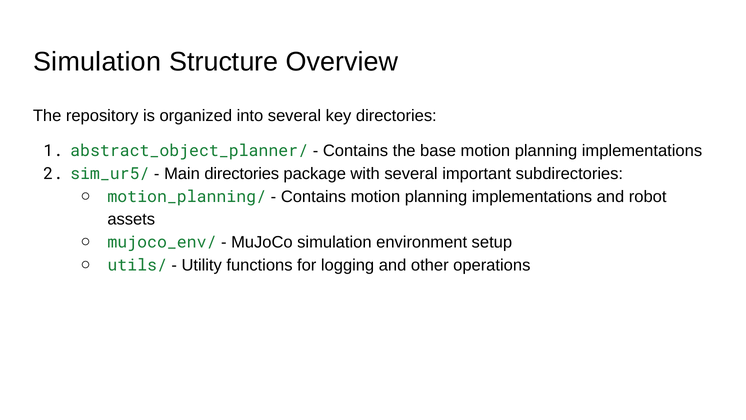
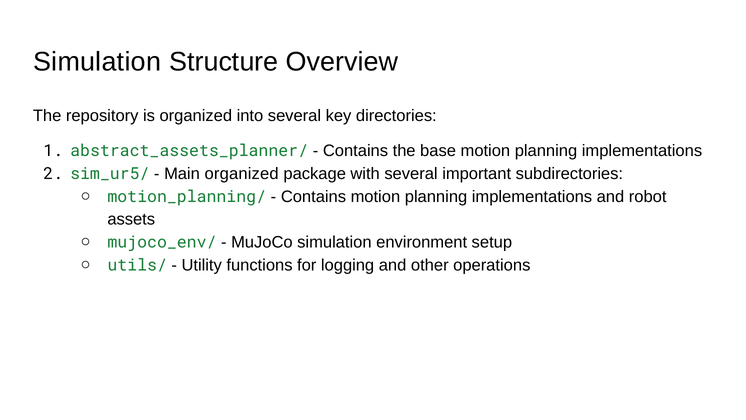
abstract_object_planner/: abstract_object_planner/ -> abstract_assets_planner/ (189, 151)
Main directories: directories -> organized (242, 174)
